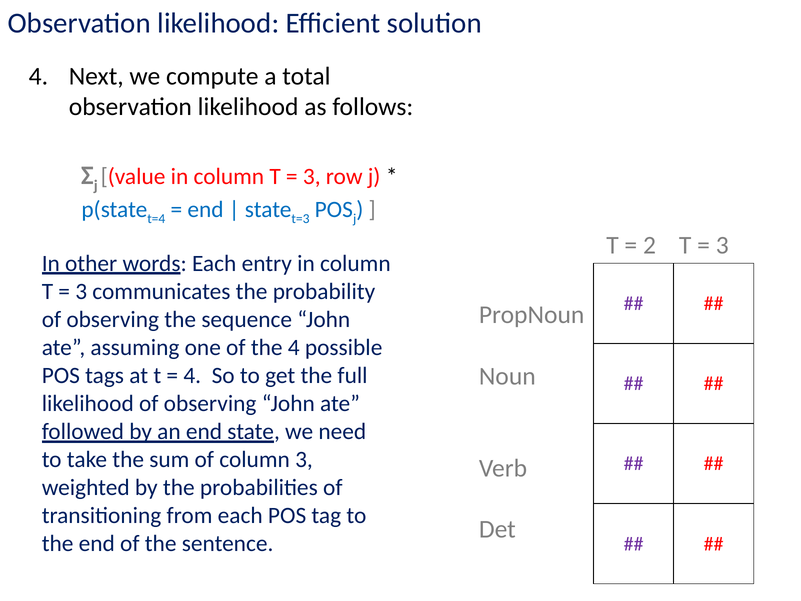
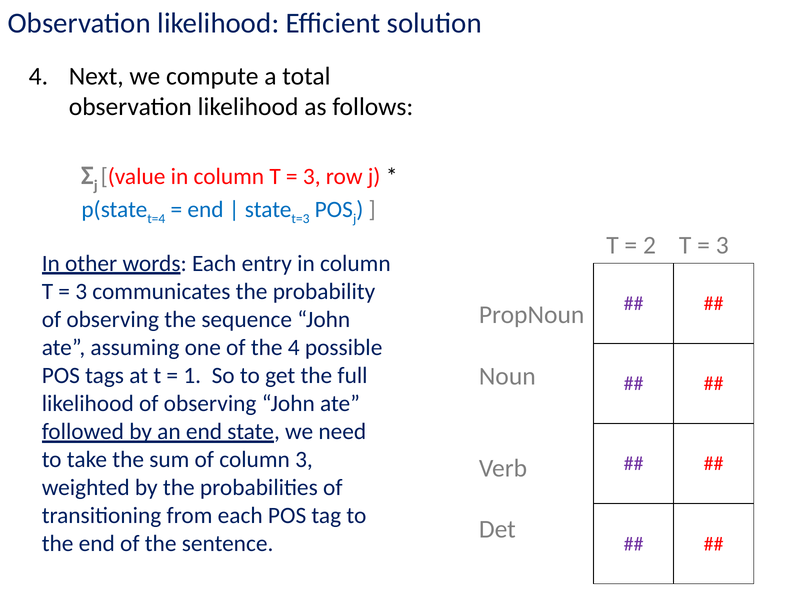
4: 4 -> 1 (192, 375)
